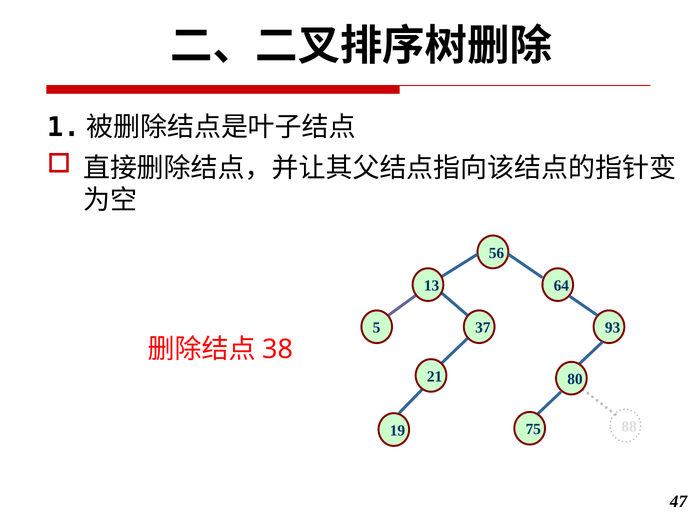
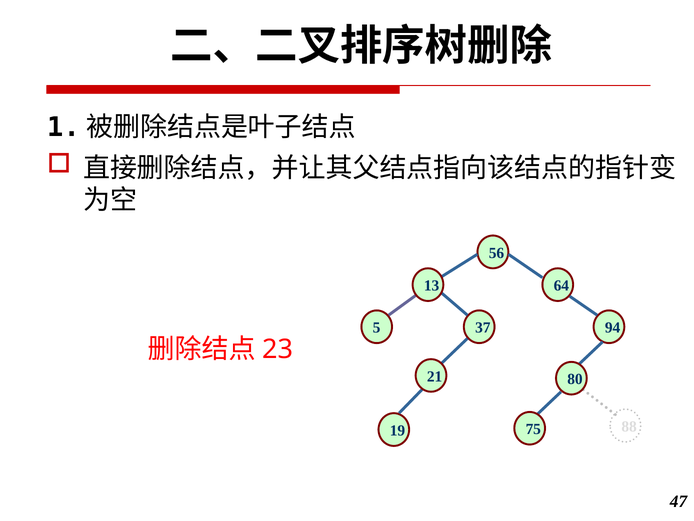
93: 93 -> 94 (613, 327)
38: 38 -> 23 (278, 349)
